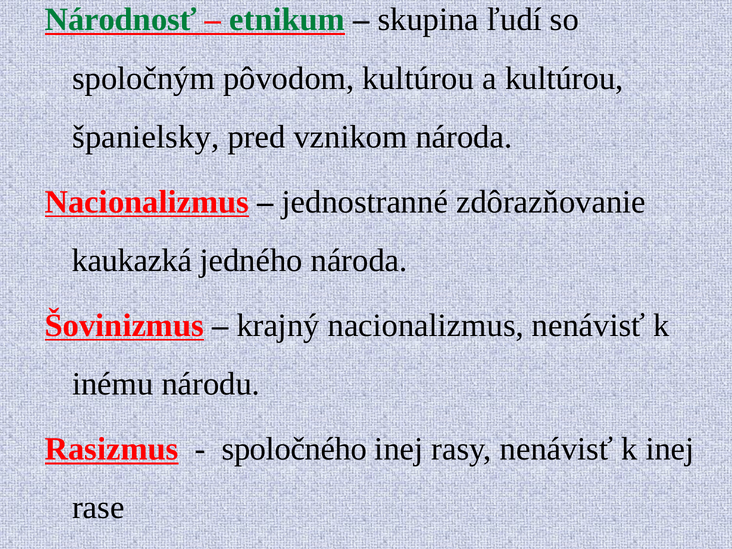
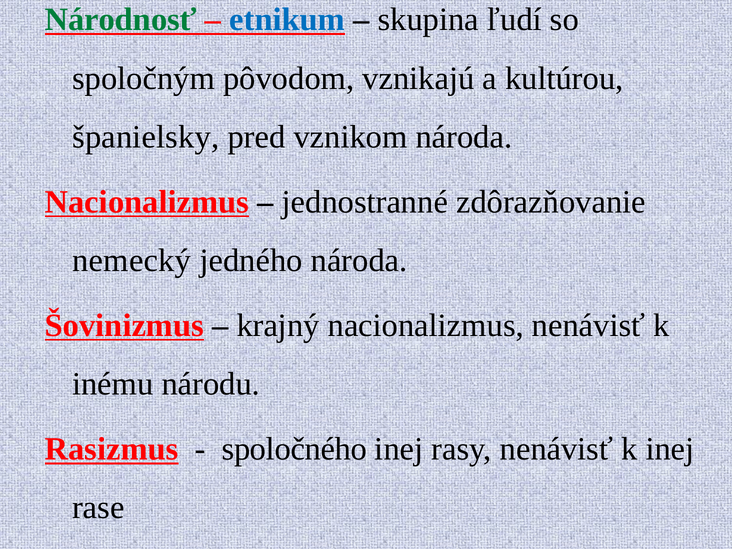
etnikum colour: green -> blue (287, 20)
pôvodom kultúrou: kultúrou -> vznikajú (418, 78)
kaukazká: kaukazká -> nemecký (132, 260)
